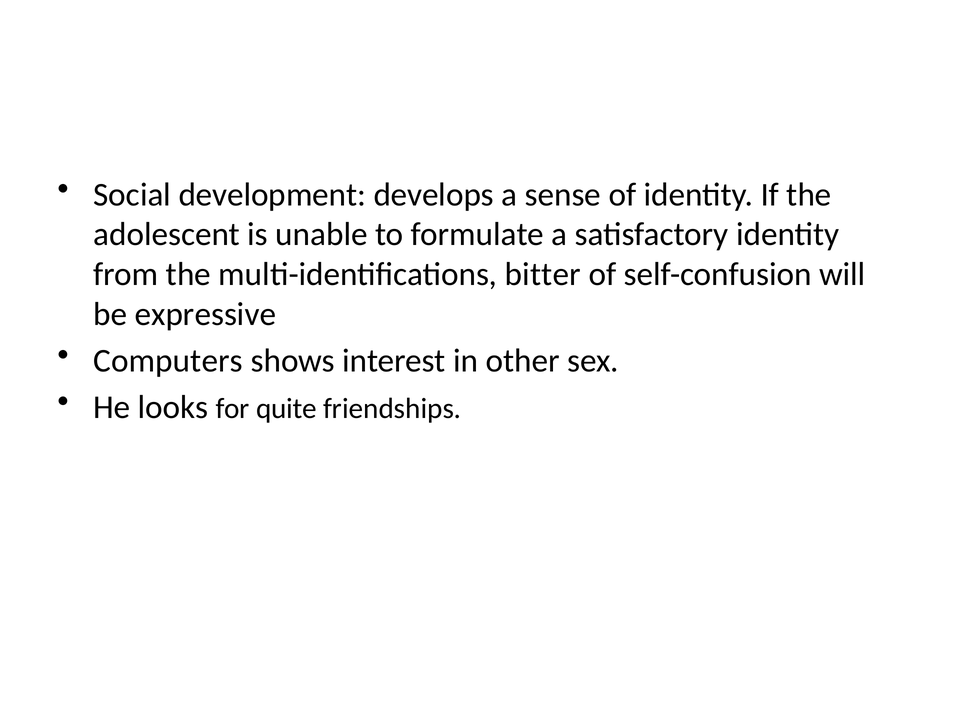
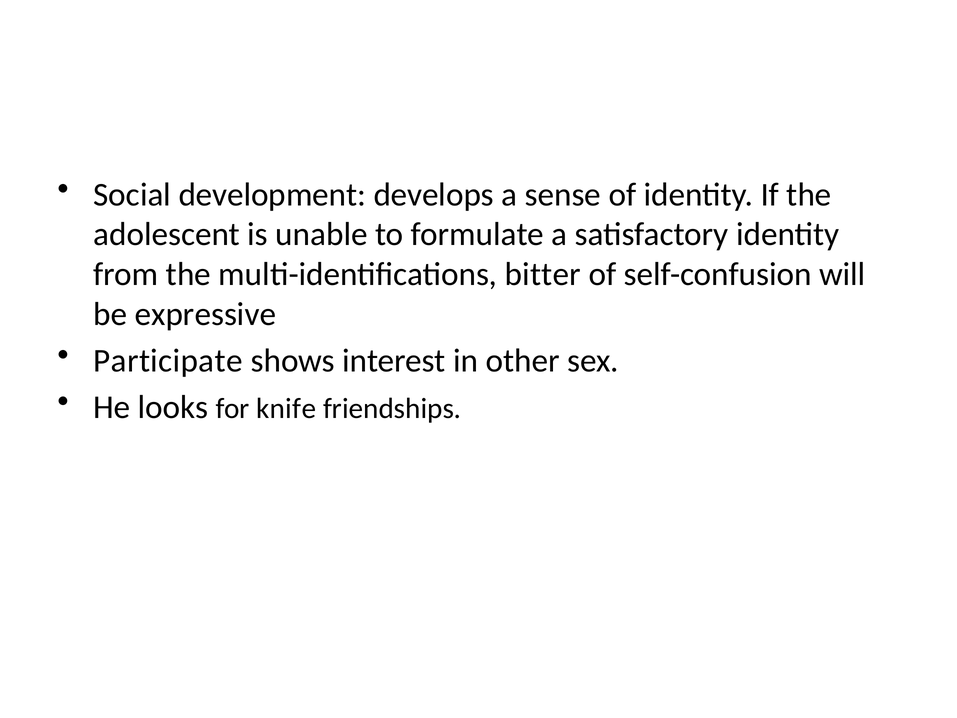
Computers: Computers -> Participate (168, 361)
quite: quite -> knife (286, 408)
